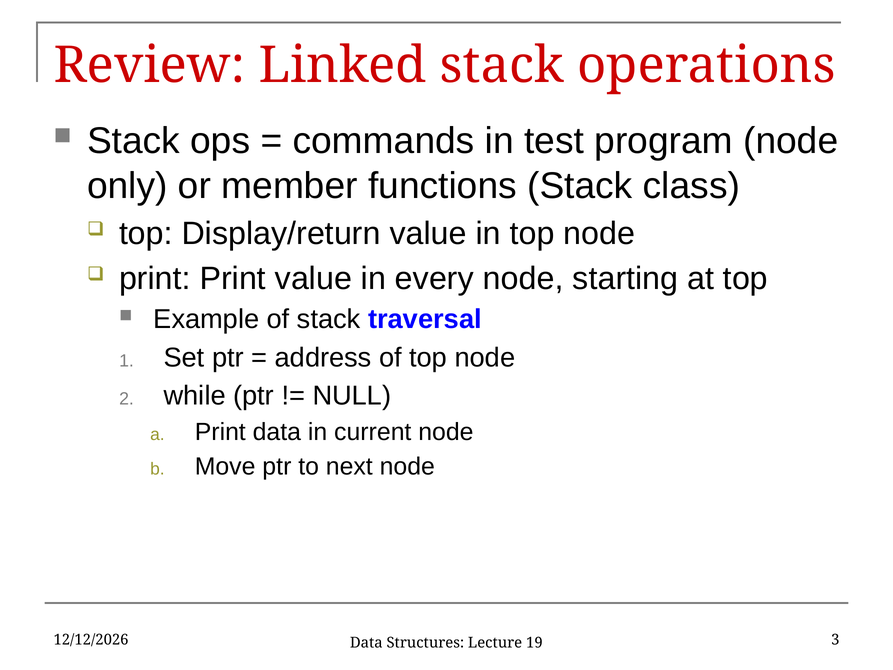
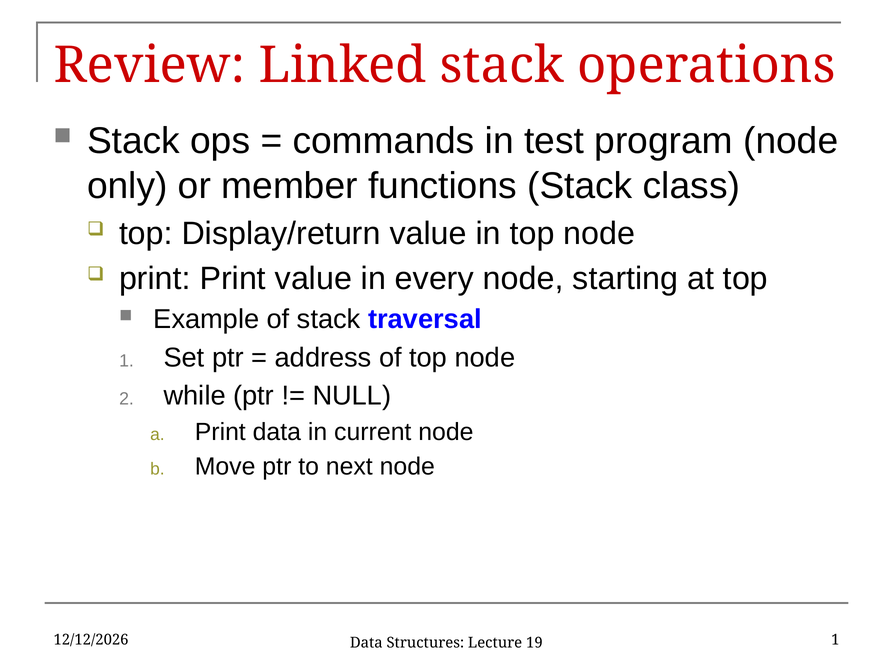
3: 3 -> 1 (835, 640)
